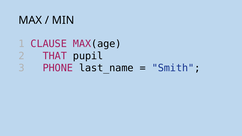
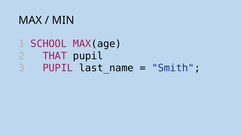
CLAUSE: CLAUSE -> SCHOOL (49, 44)
3 PHONE: PHONE -> PUPIL (58, 68)
